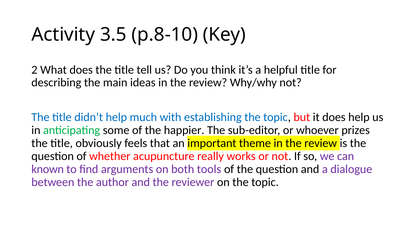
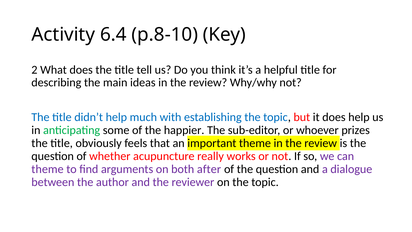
3.5: 3.5 -> 6.4 (113, 35)
known: known -> theme (48, 169)
tools: tools -> after (209, 169)
